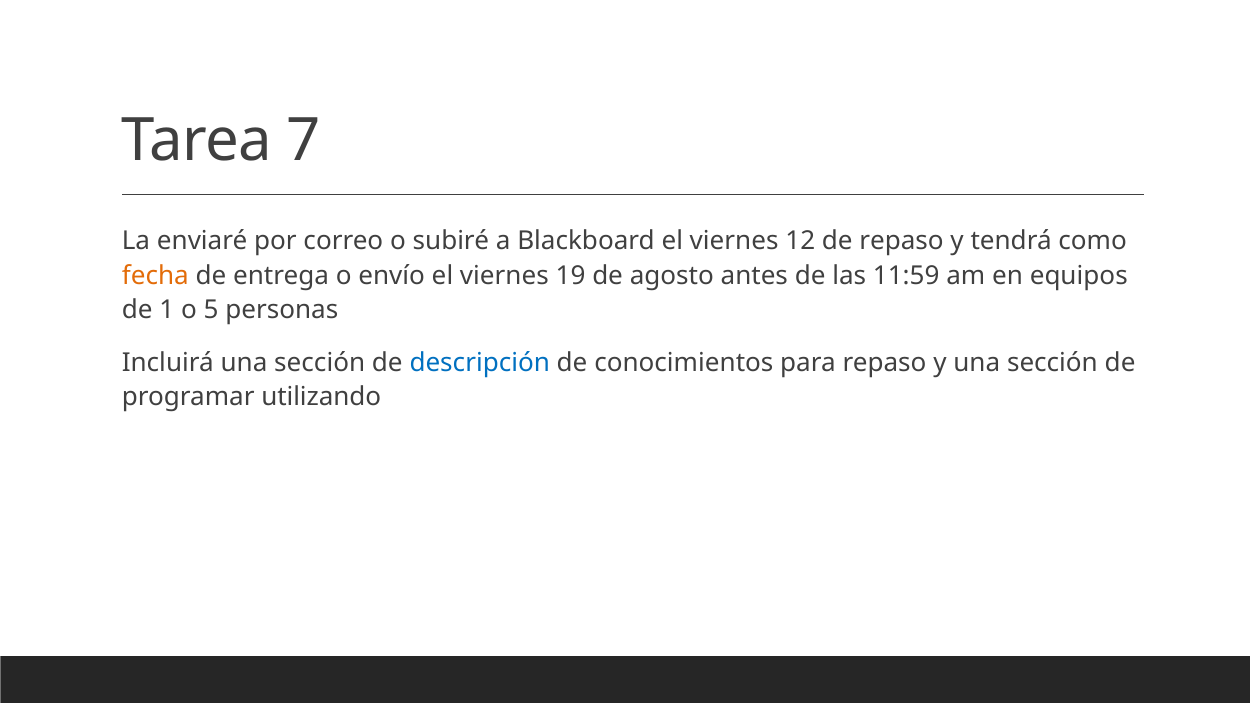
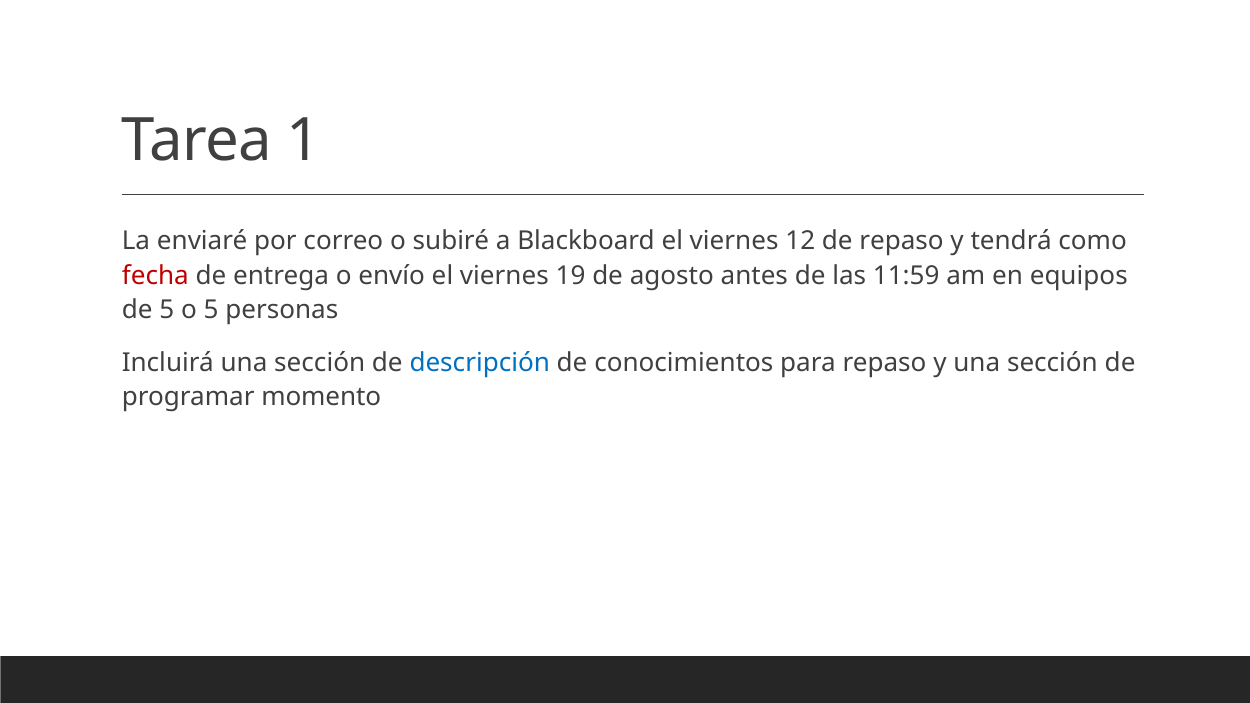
7: 7 -> 1 (303, 141)
fecha colour: orange -> red (155, 276)
de 1: 1 -> 5 (167, 310)
utilizando: utilizando -> momento (321, 397)
